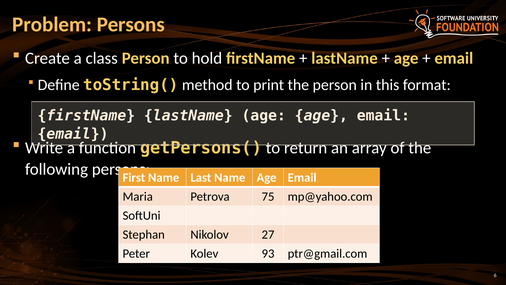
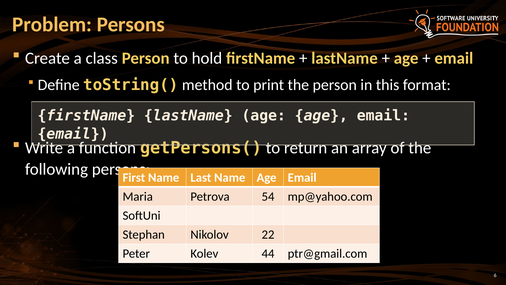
75: 75 -> 54 (268, 196)
27: 27 -> 22 (268, 234)
93: 93 -> 44 (268, 253)
